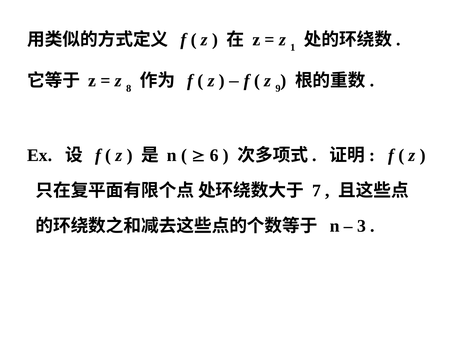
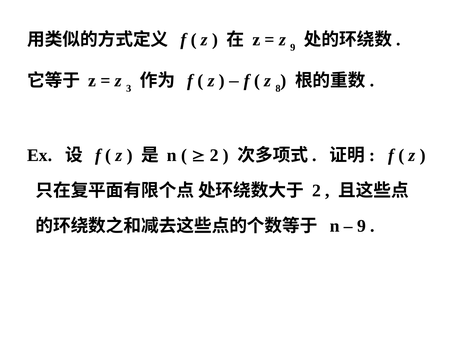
z 1: 1 -> 9 (293, 47)
8: 8 -> 3 (129, 88)
9: 9 -> 8 (278, 88)
6: 6 -> 2 (214, 155)
7: 7 -> 2 (316, 190)
3: 3 -> 9 (361, 226)
